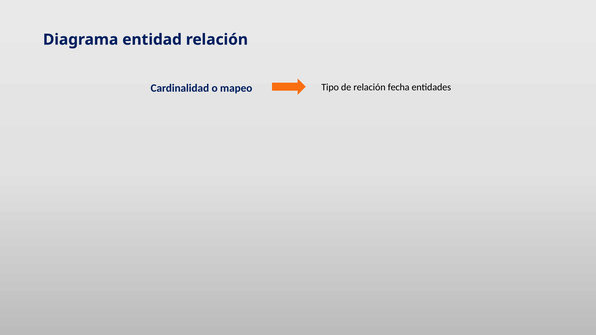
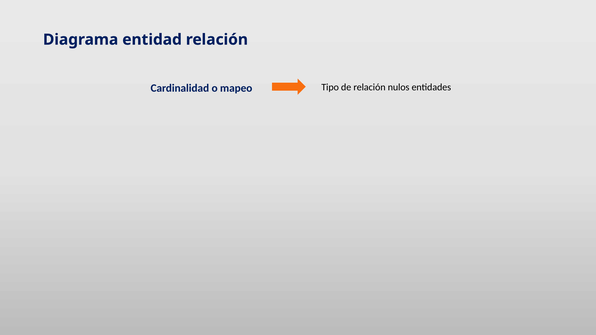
fecha: fecha -> nulos (399, 87)
